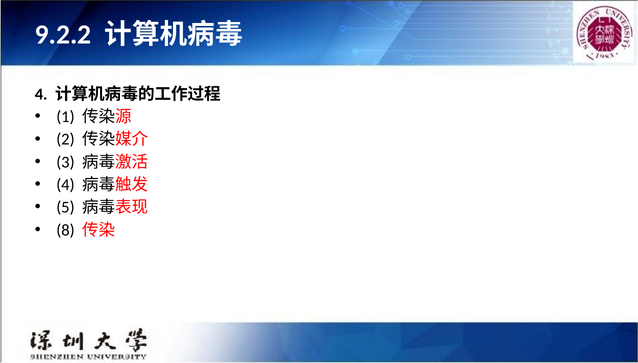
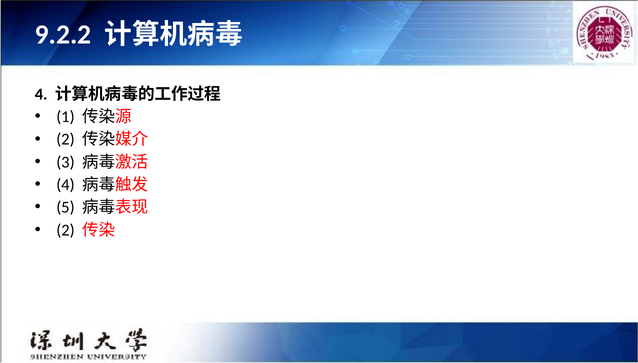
8: 8 -> 2 (65, 230)
